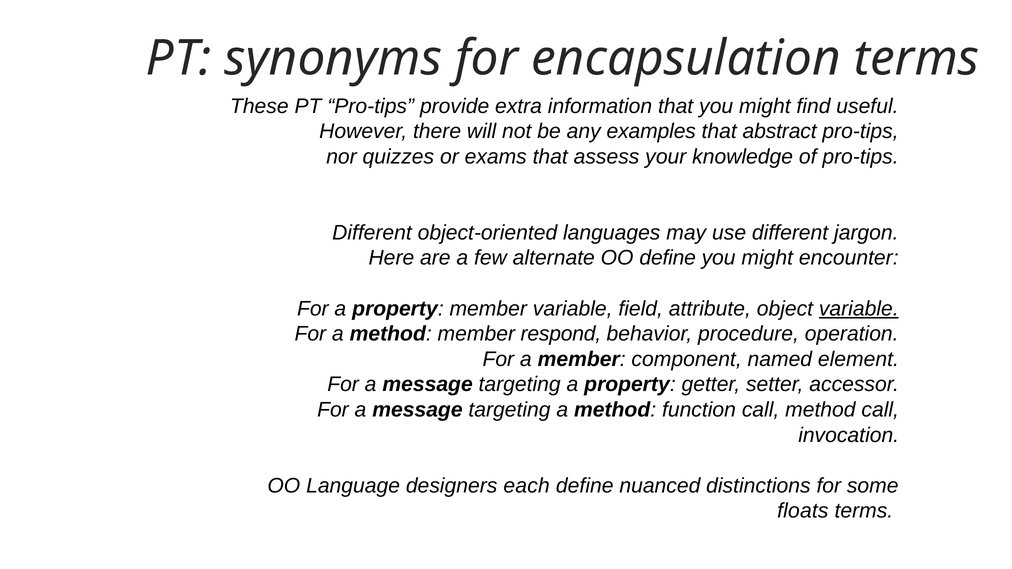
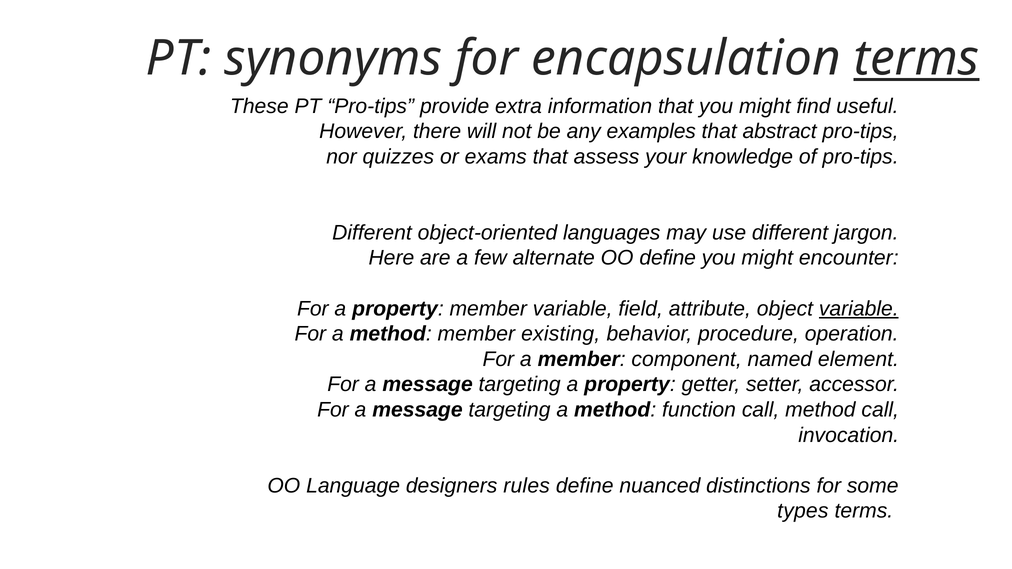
terms underline: none -> present (916, 58)
respond: respond -> existing (561, 334)
each: each -> rules (527, 486)
floats: floats -> types (803, 511)
